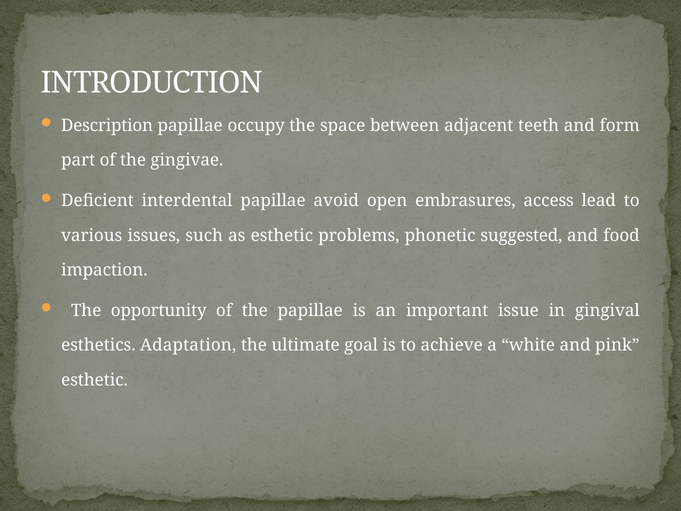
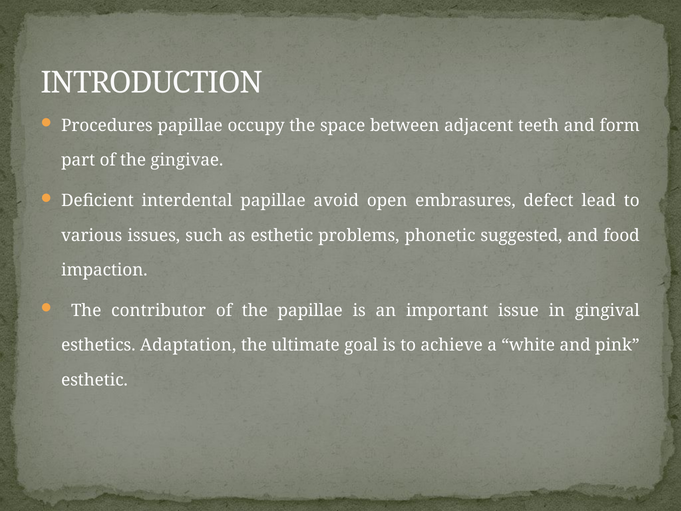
Description: Description -> Procedures (107, 126)
access: access -> defect (548, 201)
opportunity: opportunity -> contributor (159, 310)
